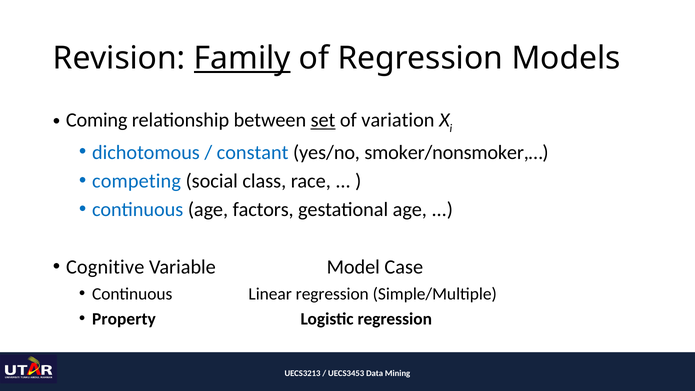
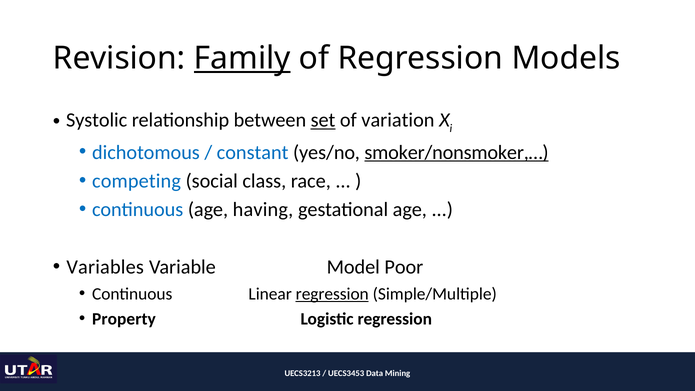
Coming: Coming -> Systolic (97, 120)
smoker/nonsmoker,… underline: none -> present (457, 152)
factors: factors -> having (263, 210)
Cognitive: Cognitive -> Variables (105, 267)
Case: Case -> Poor (404, 267)
regression underline: none -> present (332, 294)
